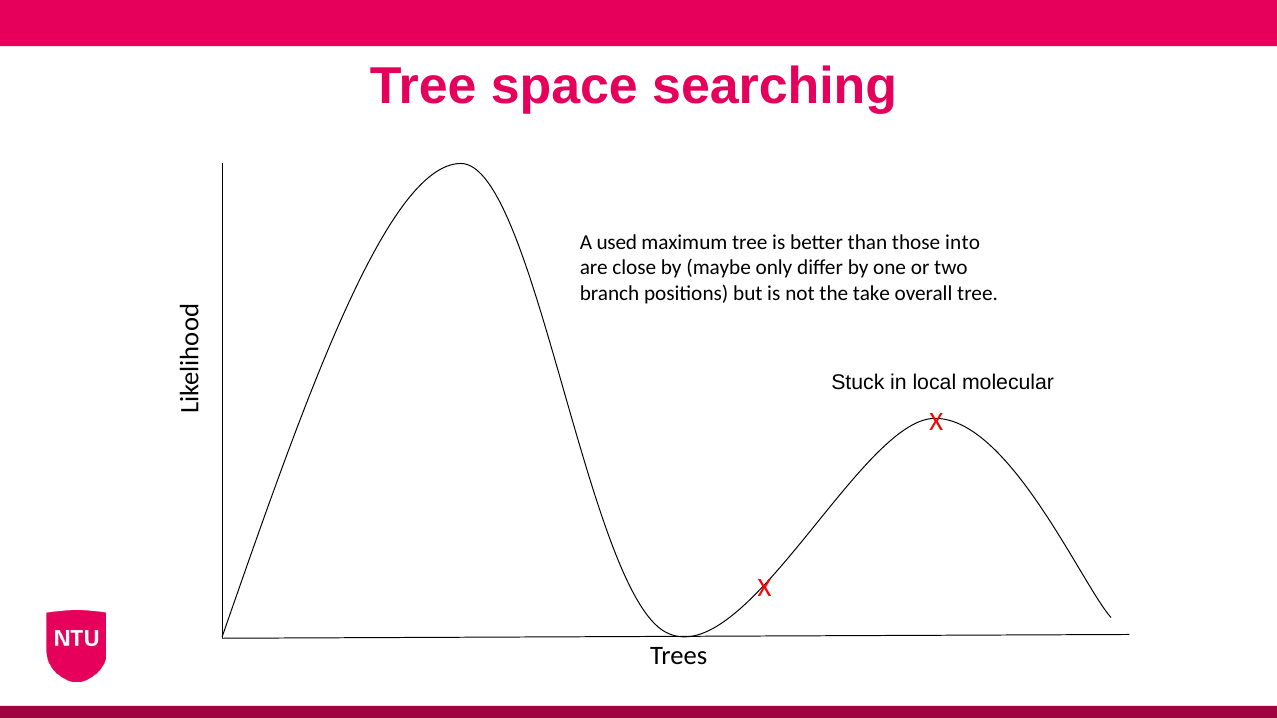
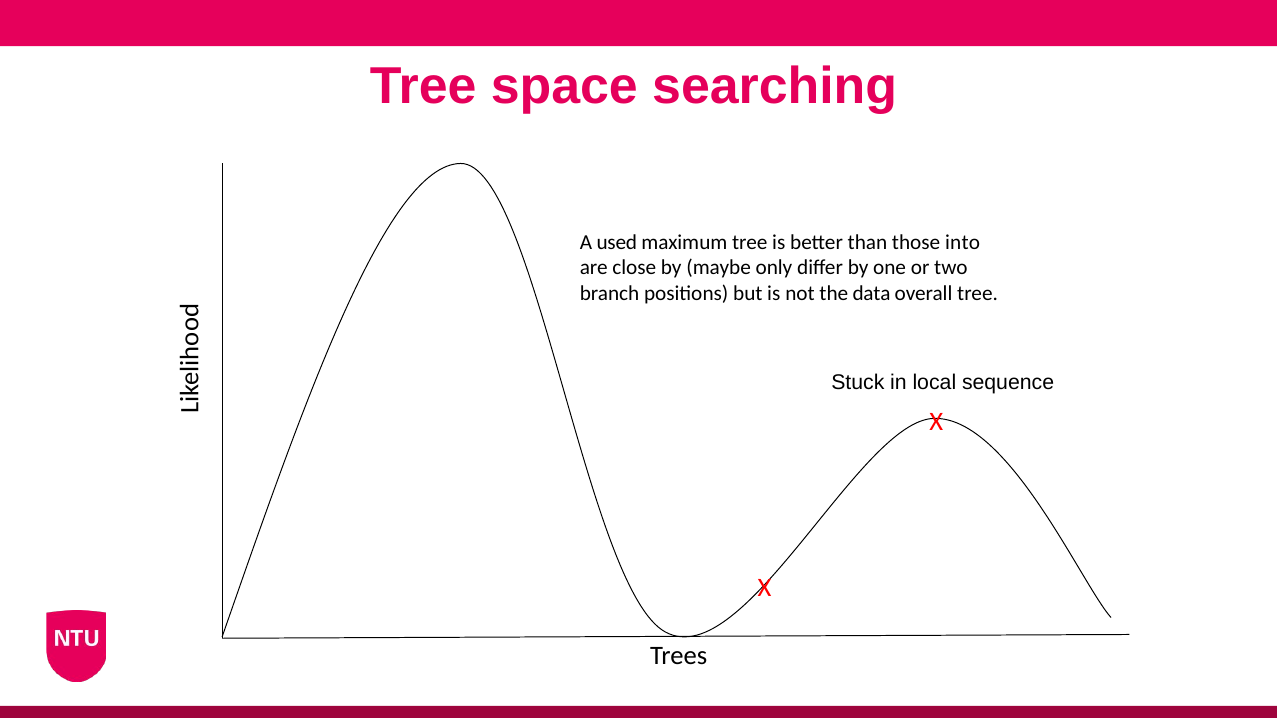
take: take -> data (872, 293)
molecular: molecular -> sequence (1008, 382)
